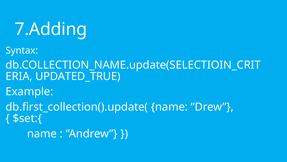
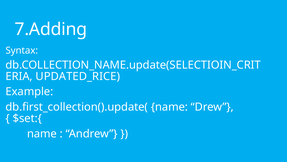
UPDATED_TRUE: UPDATED_TRUE -> UPDATED_RICE (78, 76)
